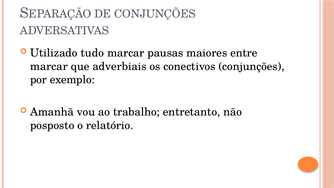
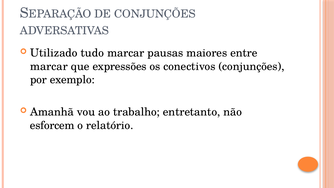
adverbiais: adverbiais -> expressões (120, 66)
posposto: posposto -> esforcem (52, 125)
